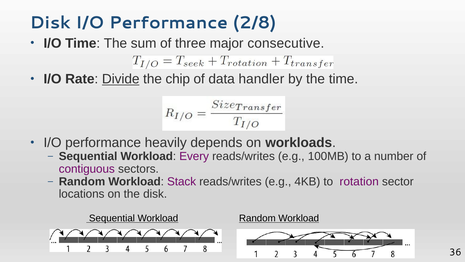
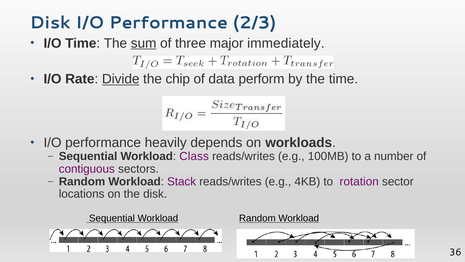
2/8: 2/8 -> 2/3 (255, 23)
sum underline: none -> present (144, 43)
consecutive: consecutive -> immediately (286, 43)
handler: handler -> perform (261, 79)
Every: Every -> Class (194, 156)
